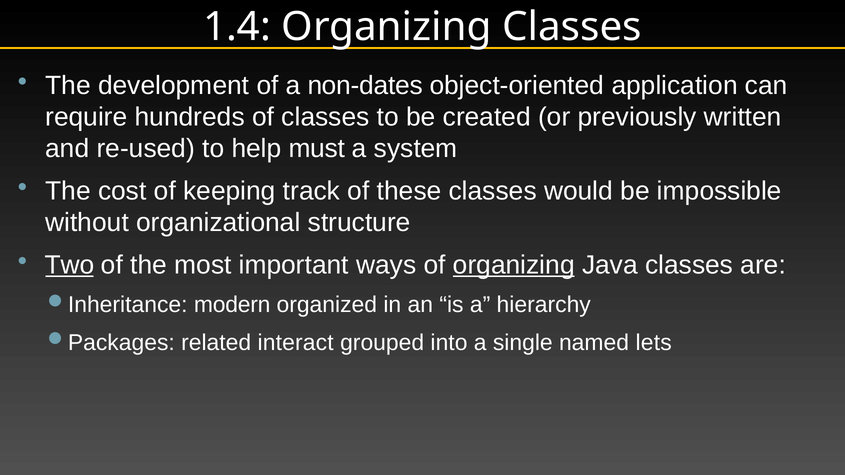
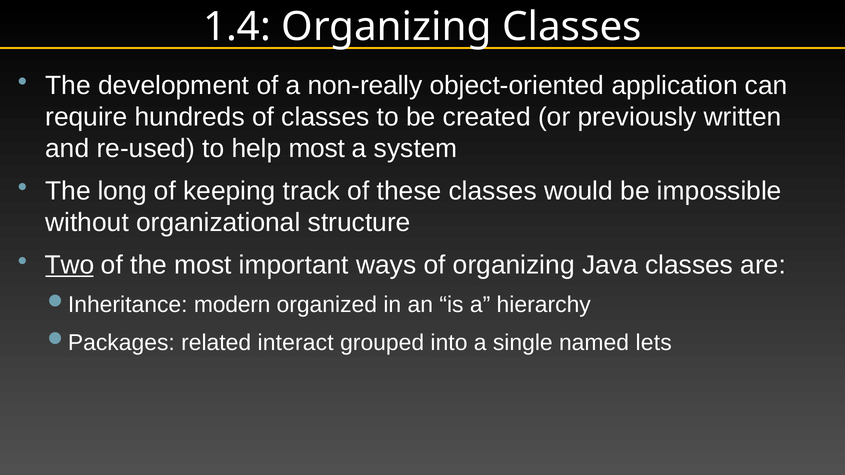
non-dates: non-dates -> non-really (365, 86)
help must: must -> most (317, 149)
cost: cost -> long (122, 191)
organizing underline: present -> none (514, 265)
